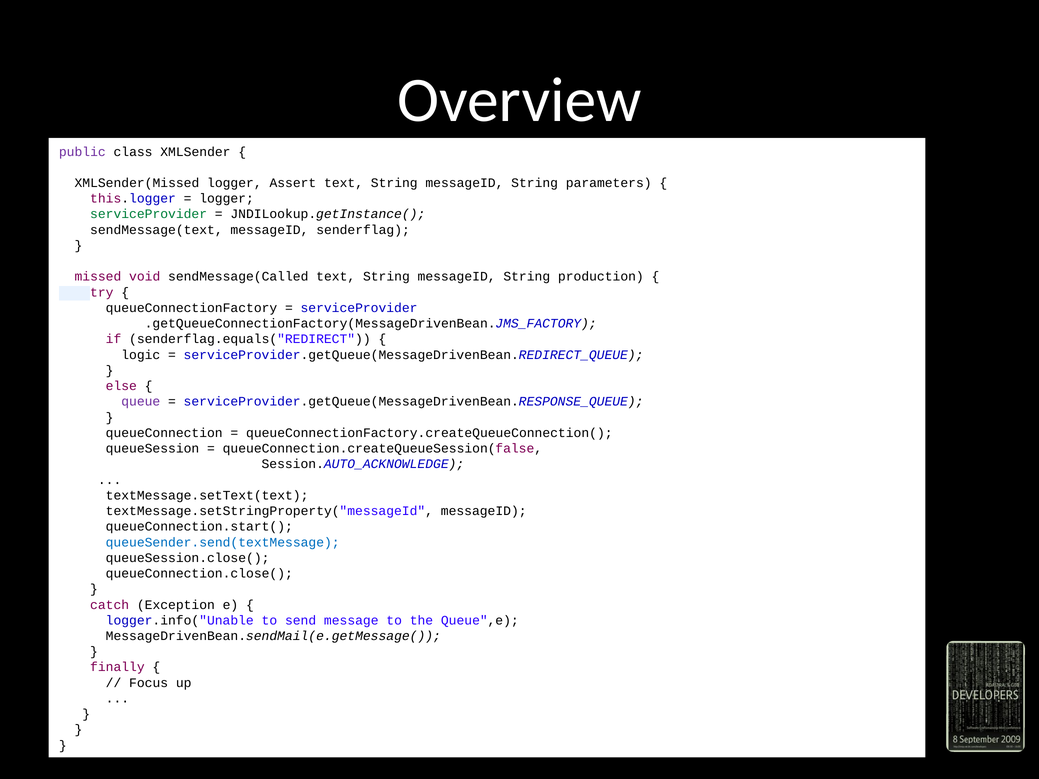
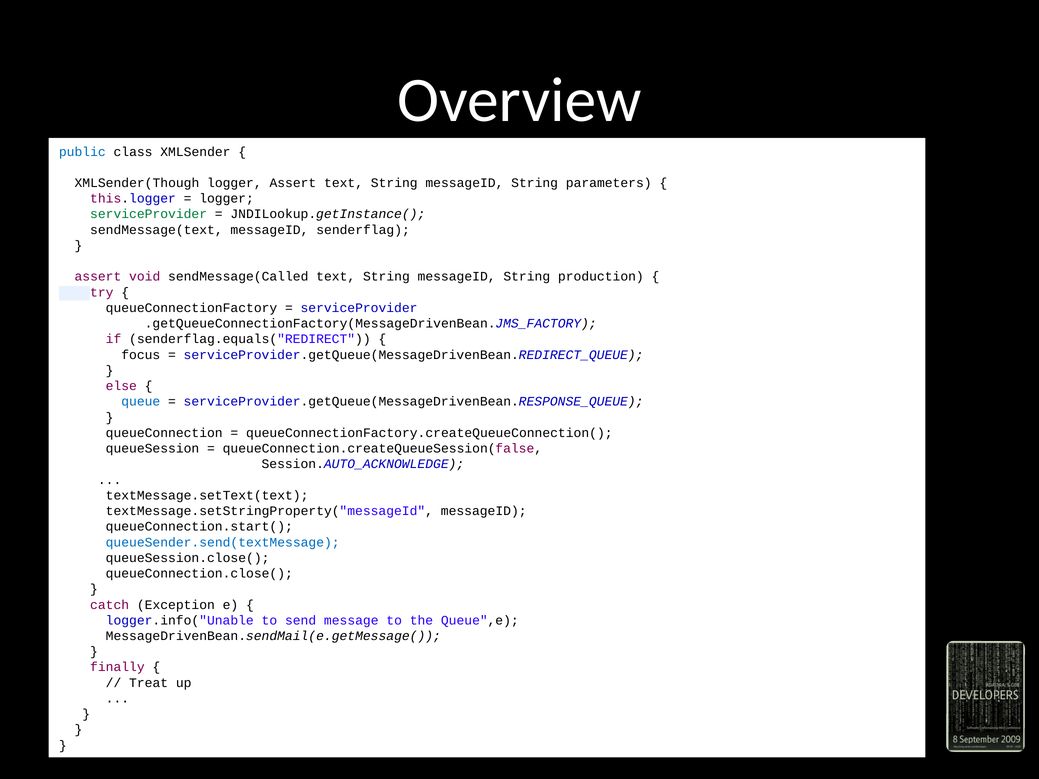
public colour: purple -> blue (82, 152)
XMLSender(Missed: XMLSender(Missed -> XMLSender(Though (137, 183)
missed: missed -> assert (98, 277)
logic: logic -> focus (141, 355)
queue colour: purple -> blue (141, 402)
Focus: Focus -> Treat (149, 683)
